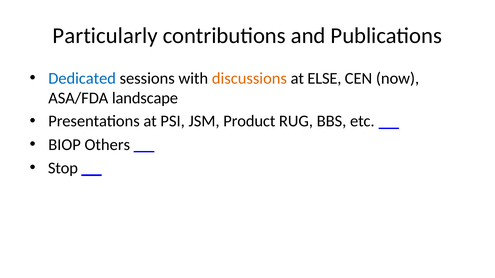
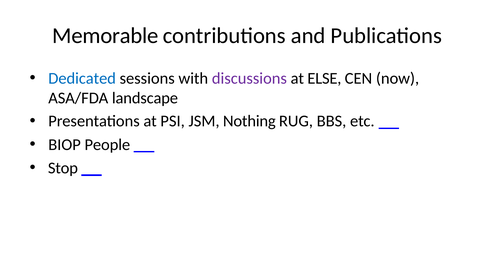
Particularly: Particularly -> Memorable (105, 36)
discussions colour: orange -> purple (249, 79)
Product: Product -> Nothing (249, 121)
Others: Others -> People (107, 145)
